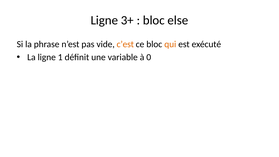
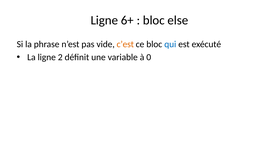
3+: 3+ -> 6+ (127, 20)
qui colour: orange -> blue (170, 44)
1: 1 -> 2 (60, 57)
